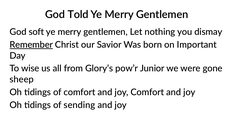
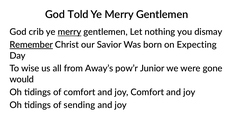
soft: soft -> crib (36, 32)
merry underline: none -> present (70, 32)
Important: Important -> Expecting (197, 45)
Glory’s: Glory’s -> Away’s (99, 68)
sheep: sheep -> would (22, 79)
